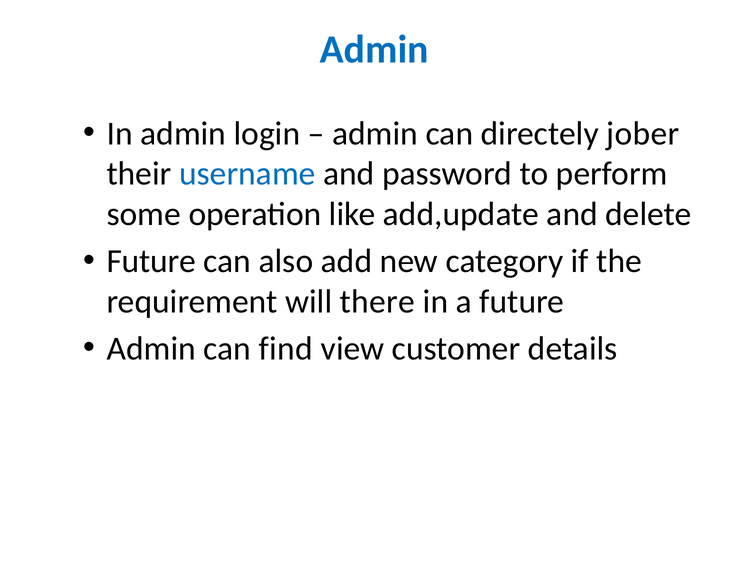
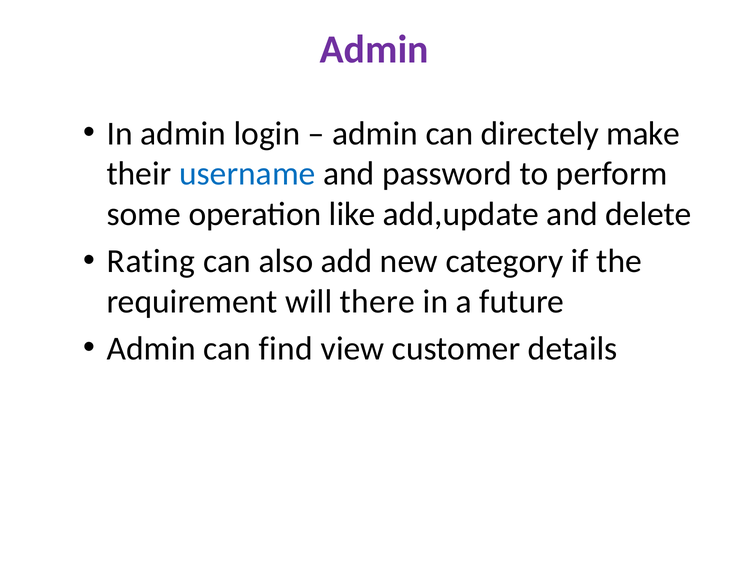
Admin colour: blue -> purple (374, 49)
jober: jober -> make (643, 133)
Future: Future -> Rating (151, 261)
